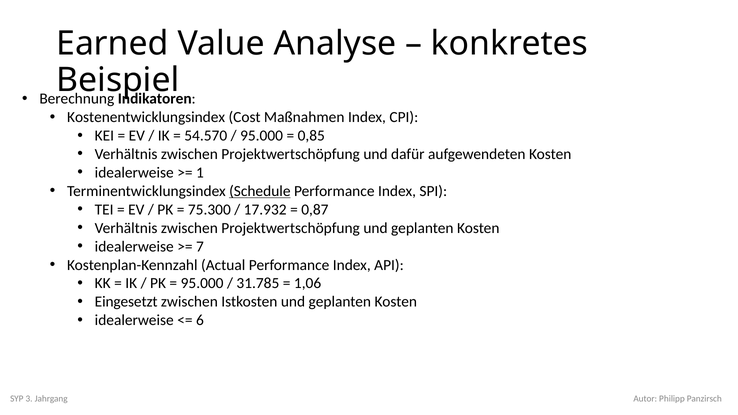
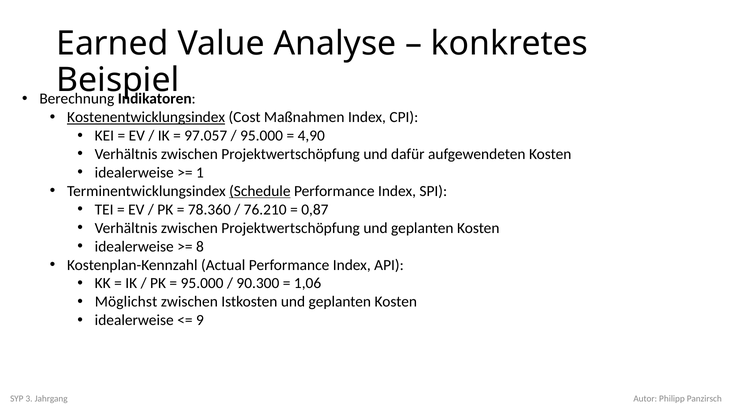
Kostenentwicklungsindex underline: none -> present (146, 117)
54.570: 54.570 -> 97.057 (206, 136)
0,85: 0,85 -> 4,90 (311, 136)
75.300: 75.300 -> 78.360 (209, 210)
17.932: 17.932 -> 76.210 (265, 210)
7: 7 -> 8 (200, 247)
31.785: 31.785 -> 90.300 (258, 284)
Eingesetzt: Eingesetzt -> Möglichst (126, 302)
6: 6 -> 9 (200, 320)
